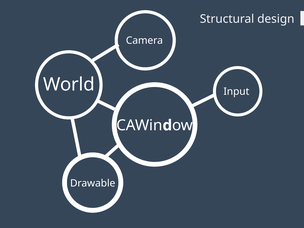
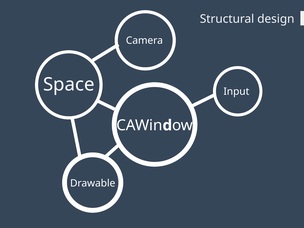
World: World -> Space (69, 84)
